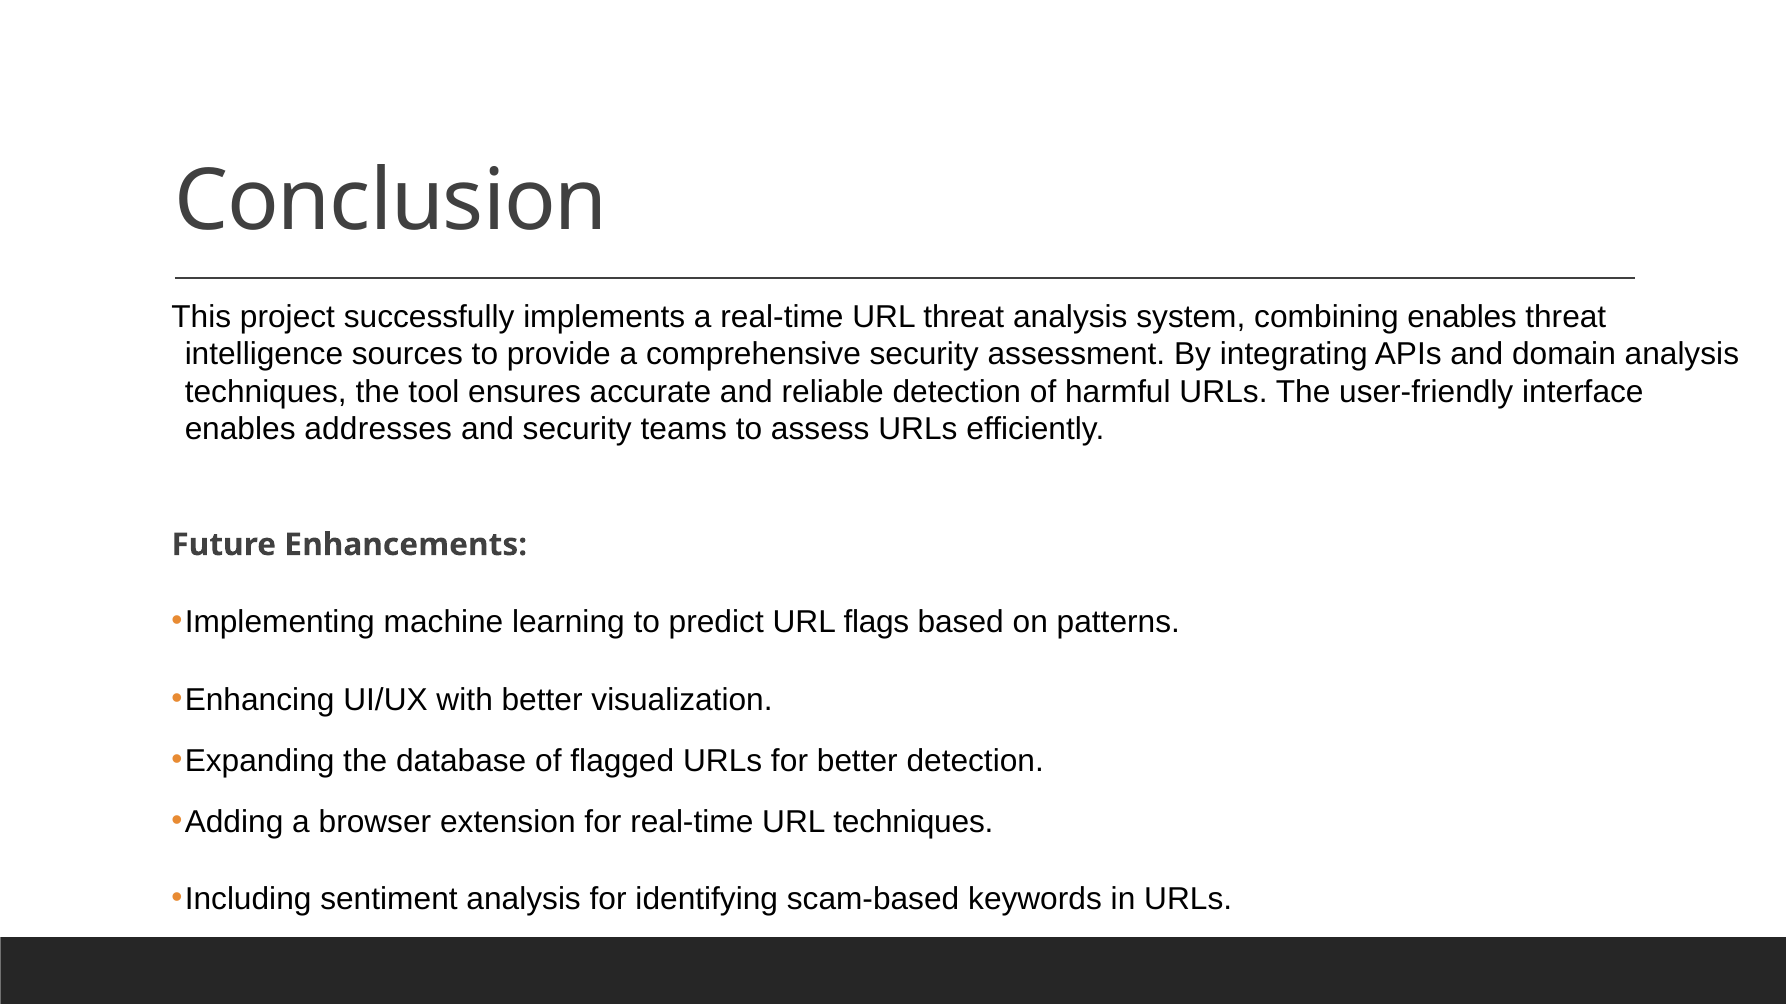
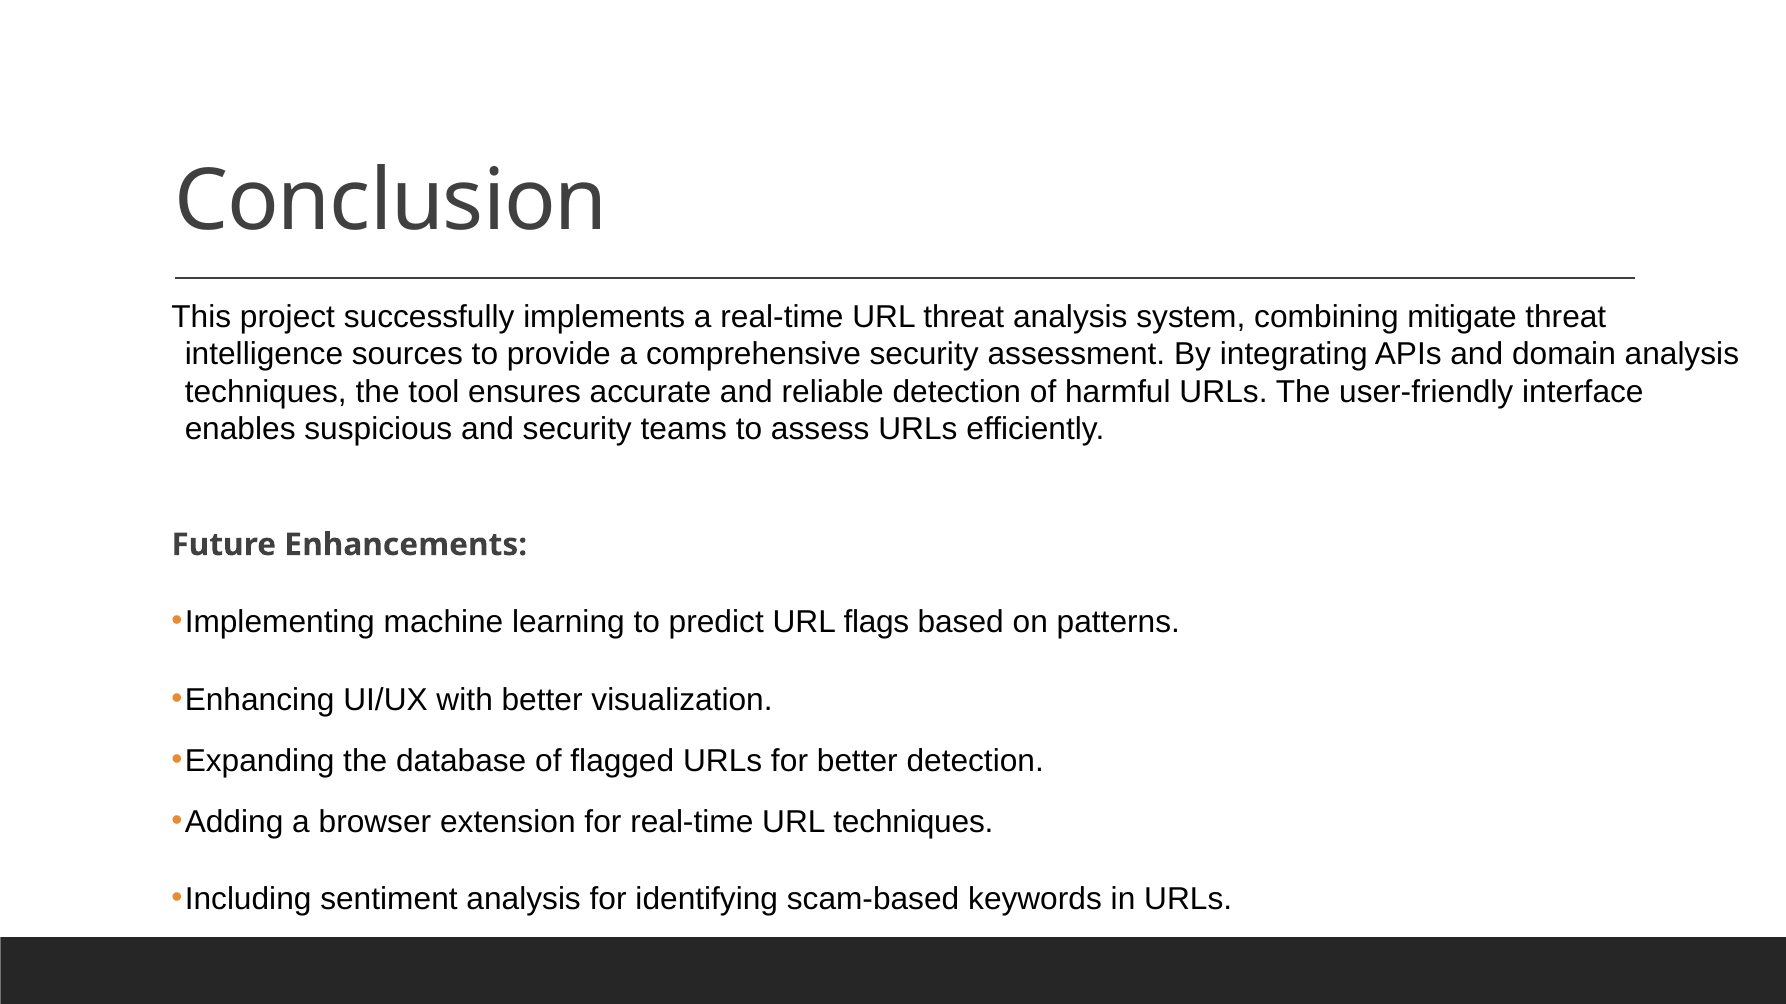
combining enables: enables -> mitigate (1462, 317)
addresses: addresses -> suspicious (378, 429)
